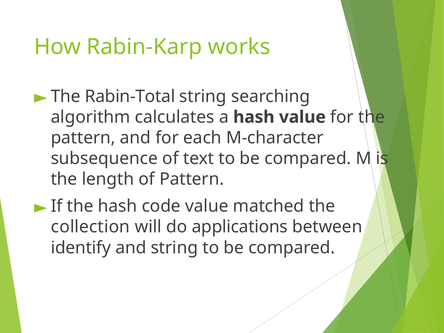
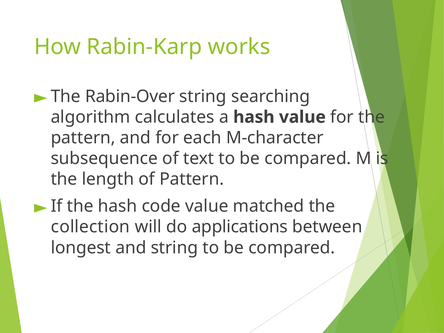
Rabin-Total: Rabin-Total -> Rabin-Over (130, 96)
identify: identify -> longest (81, 248)
